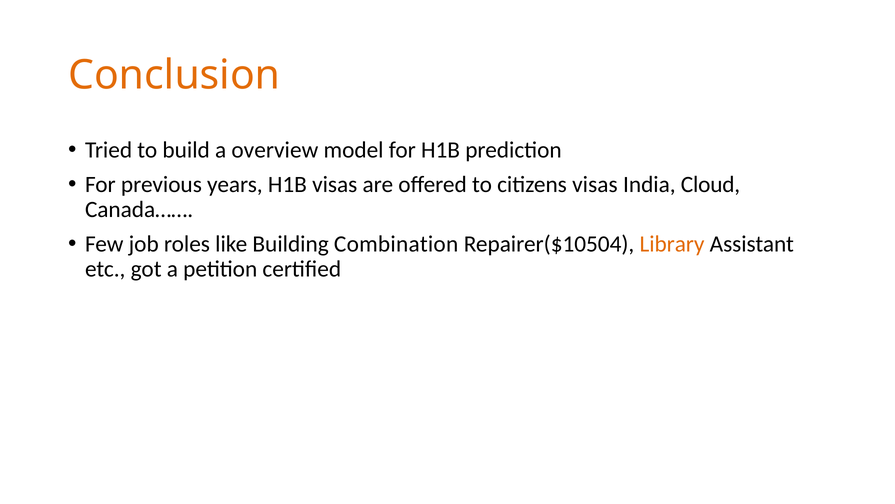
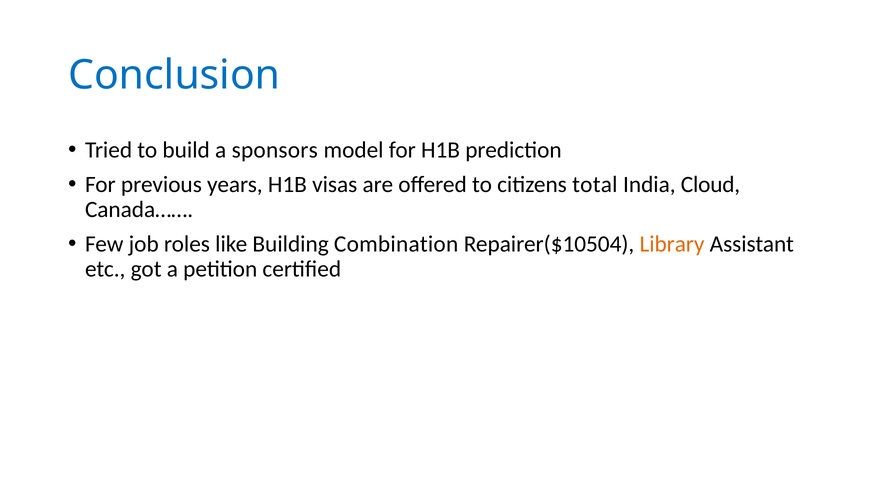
Conclusion colour: orange -> blue (174, 75)
overview: overview -> sponsors (275, 150)
citizens visas: visas -> total (595, 184)
